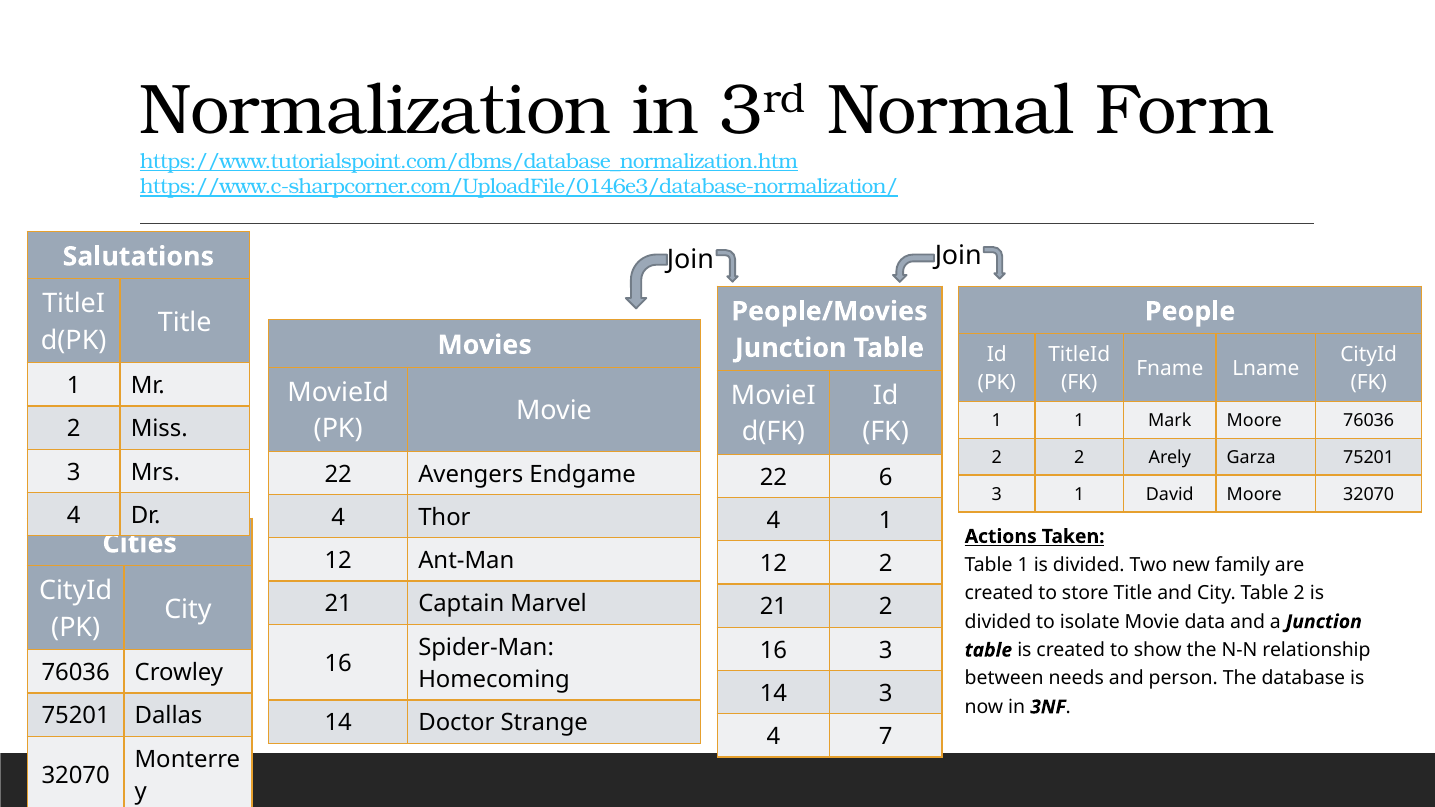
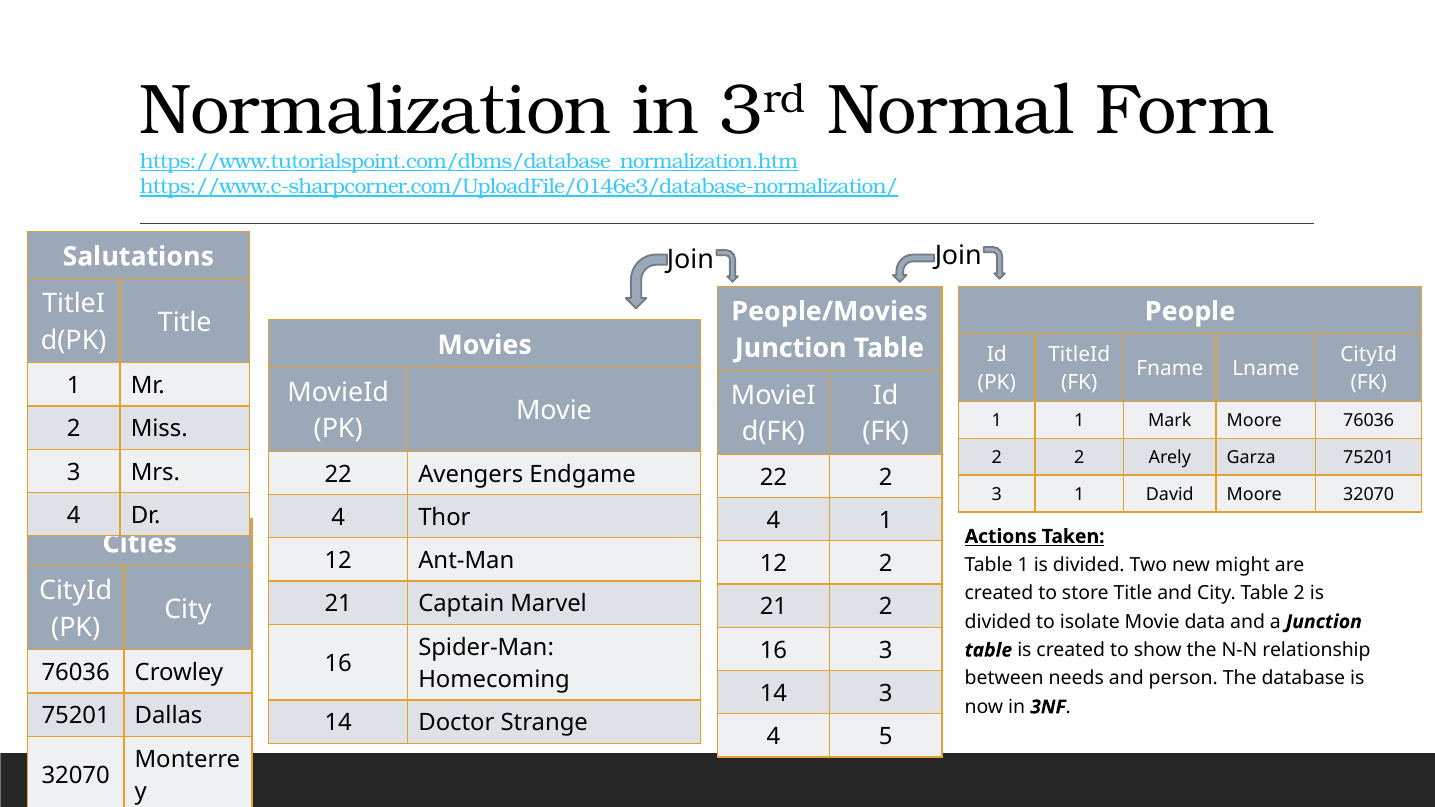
22 6: 6 -> 2 (886, 477)
family: family -> might (1242, 565)
7: 7 -> 5 (886, 737)
